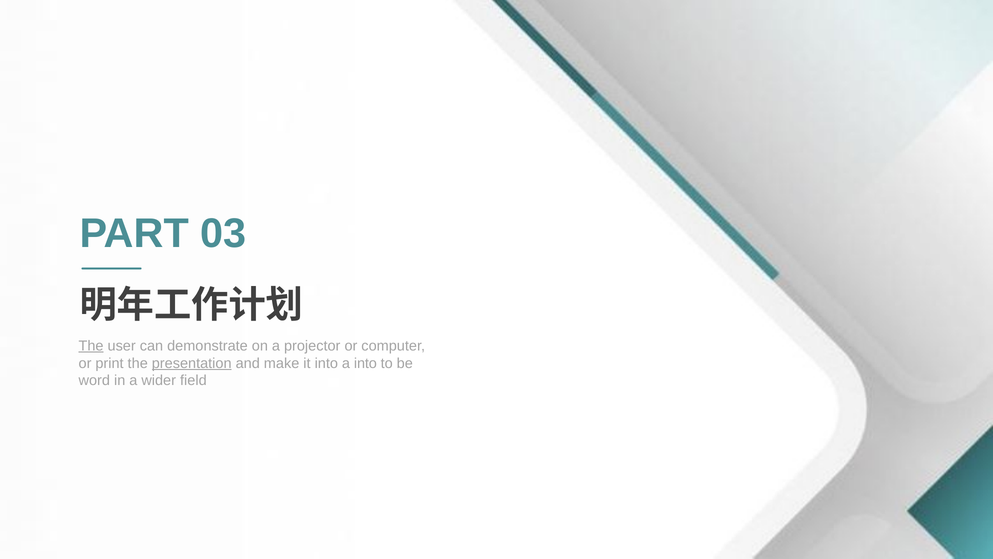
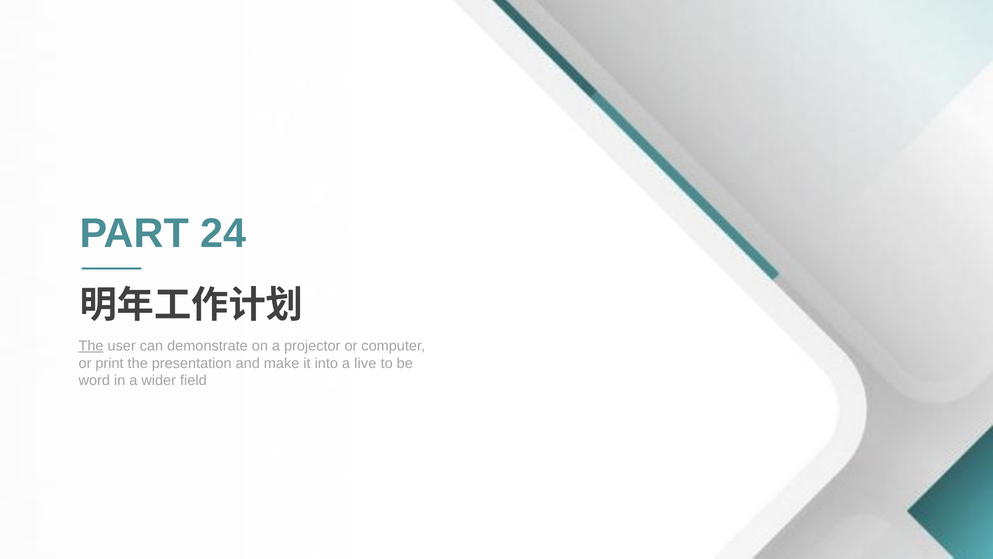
03: 03 -> 24 (223, 234)
presentation underline: present -> none (192, 363)
a into: into -> live (365, 363)
